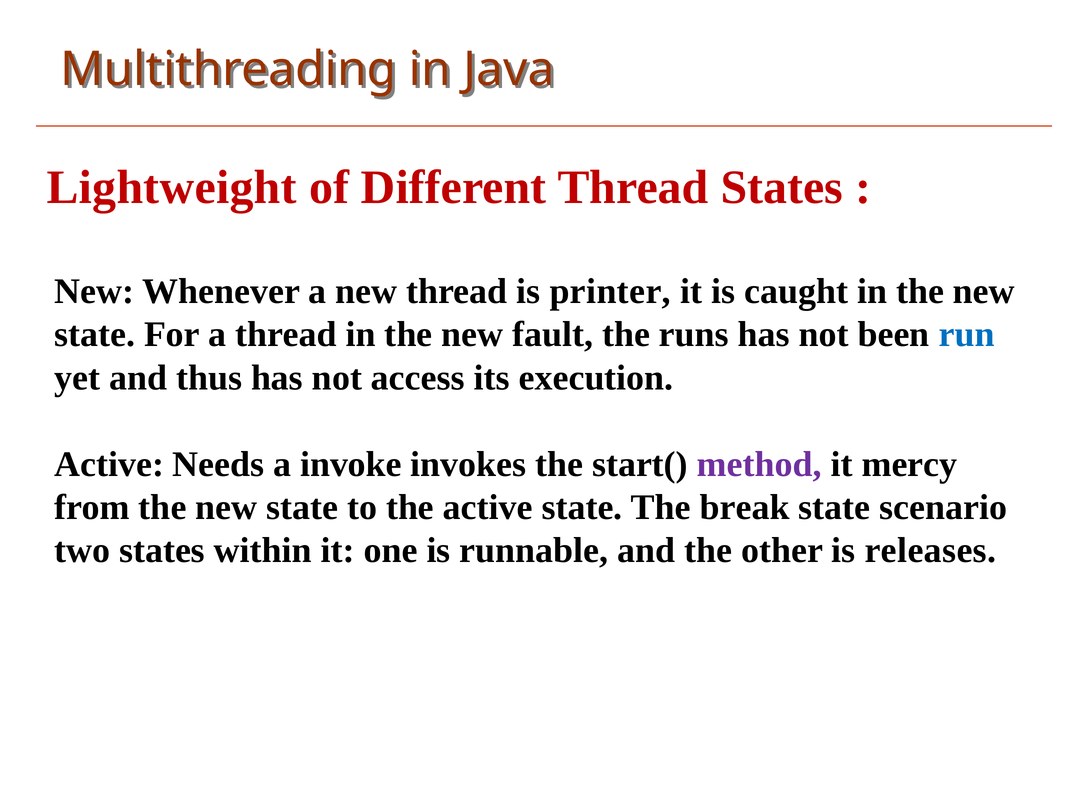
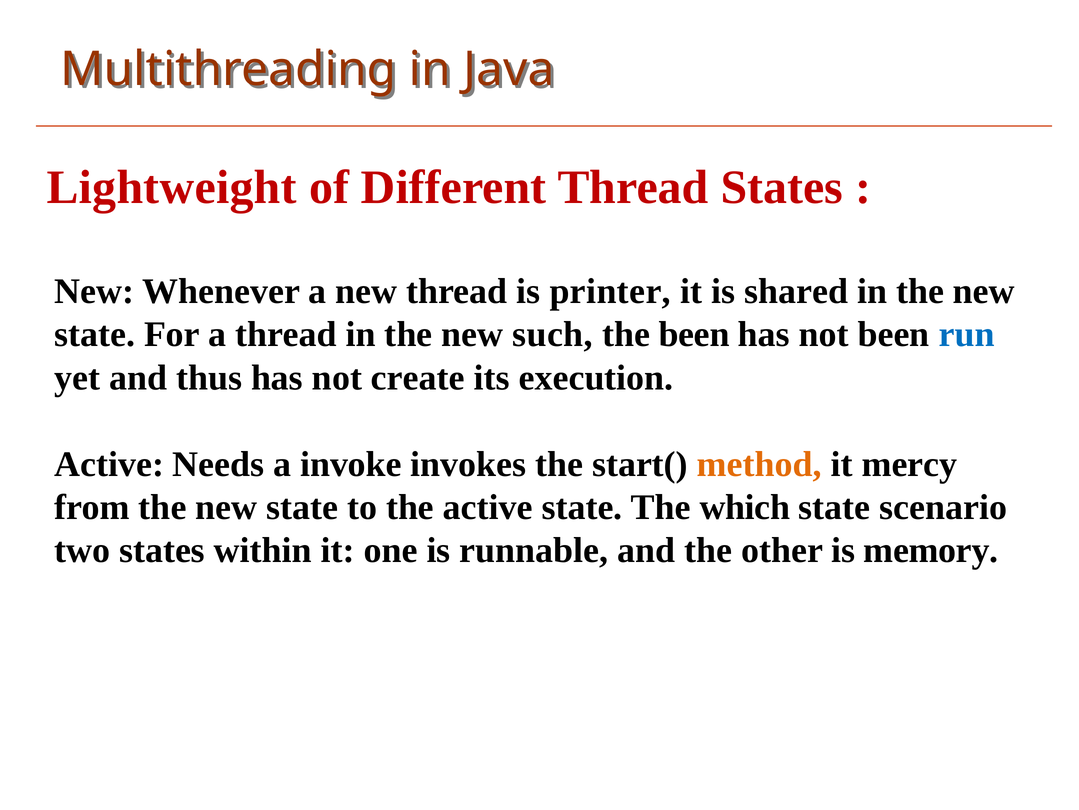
caught: caught -> shared (796, 291)
fault: fault -> such (552, 334)
the runs: runs -> been (694, 334)
access: access -> create (418, 377)
method colour: purple -> orange (759, 464)
break: break -> which (745, 507)
releases: releases -> memory (931, 550)
